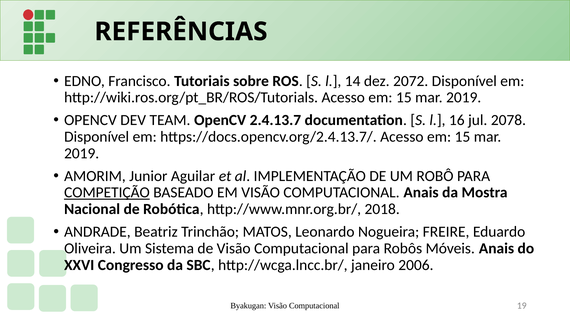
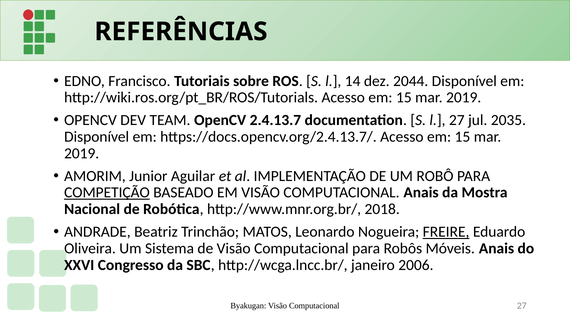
2072: 2072 -> 2044 (411, 81)
l 16: 16 -> 27 (457, 120)
2078: 2078 -> 2035 (508, 120)
FREIRE underline: none -> present (446, 232)
Computacional 19: 19 -> 27 (522, 306)
